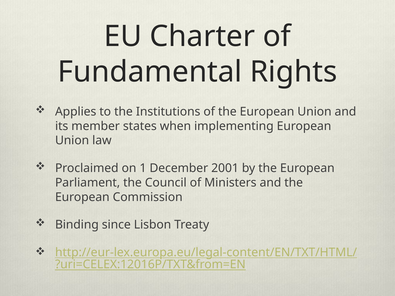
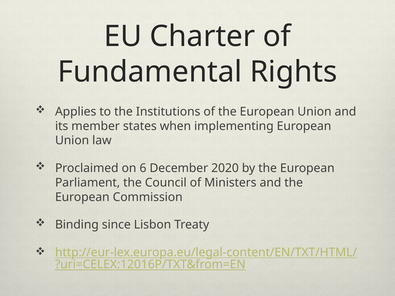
1: 1 -> 6 (143, 168)
2001: 2001 -> 2020 (225, 168)
